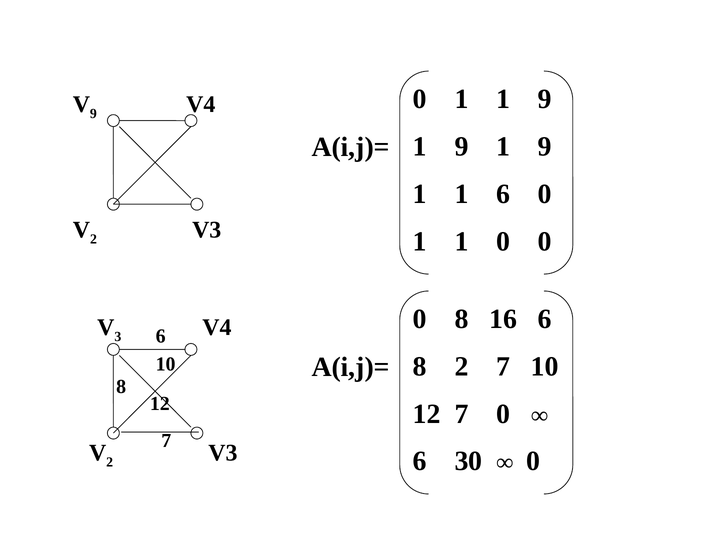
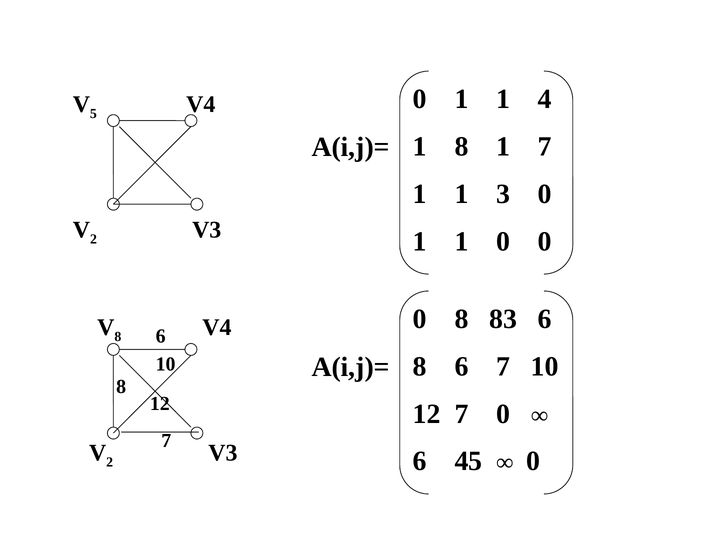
1 1 9: 9 -> 4 (545, 99)
9: 9 -> 5 (93, 114)
9: 9 -> 8 (461, 147)
9: 9 -> 7 (545, 147)
1 6: 6 -> 3 (503, 194)
16: 16 -> 83 (503, 319)
3: 3 -> 8 (118, 337)
8 2: 2 -> 6 (461, 367)
30: 30 -> 45 (468, 461)
